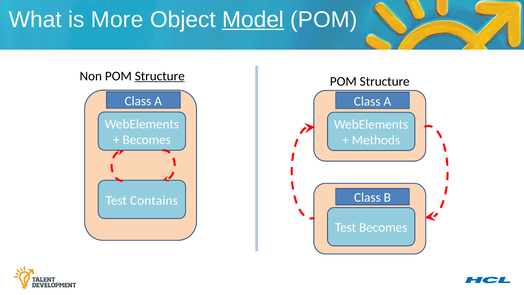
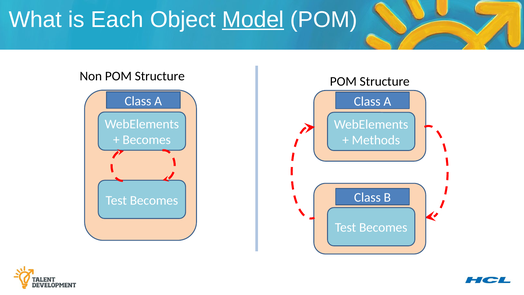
More: More -> Each (117, 20)
Structure underline: present -> none (160, 76)
Contains: Contains -> Becomes (154, 200)
